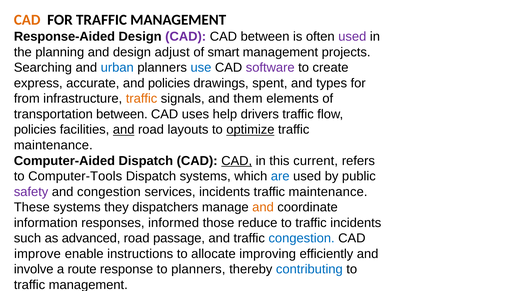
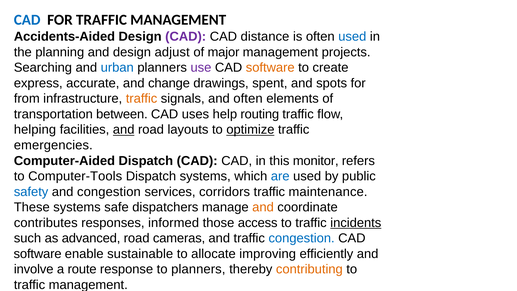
CAD colour: orange -> blue (27, 20)
Response-Aided: Response-Aided -> Accidents-Aided (64, 37)
CAD between: between -> distance (265, 37)
used colour: purple -> blue (352, 37)
smart: smart -> major (223, 52)
use colour: blue -> purple (201, 68)
software colour: purple -> orange (270, 68)
and policies: policies -> change (169, 83)
types: types -> spots (332, 83)
and them: them -> often (248, 99)
drivers: drivers -> routing (260, 114)
policies: policies -> helping (35, 130)
maintenance: maintenance -> emergencies (53, 145)
CAD underline: present -> none (237, 161)
current: current -> monitor (316, 161)
safety colour: purple -> blue (31, 192)
services incidents: incidents -> corridors (225, 192)
they: they -> safe (117, 207)
information: information -> contributes (46, 223)
reduce: reduce -> access (258, 223)
incidents underline: none -> present (356, 223)
passage: passage -> cameras (179, 238)
improve: improve -> software (38, 254)
instructions: instructions -> sustainable (140, 254)
contributing colour: blue -> orange (309, 269)
